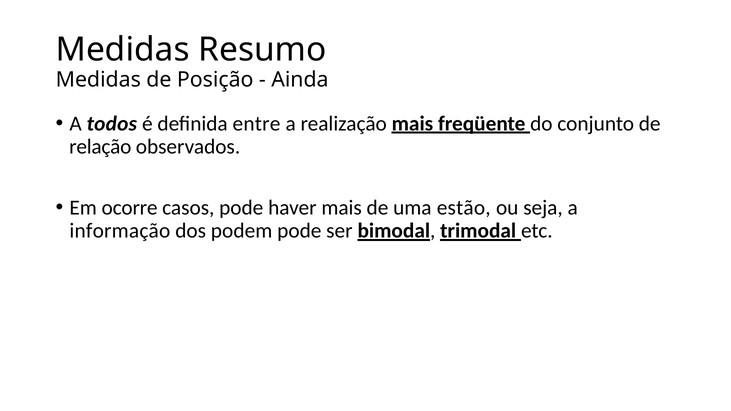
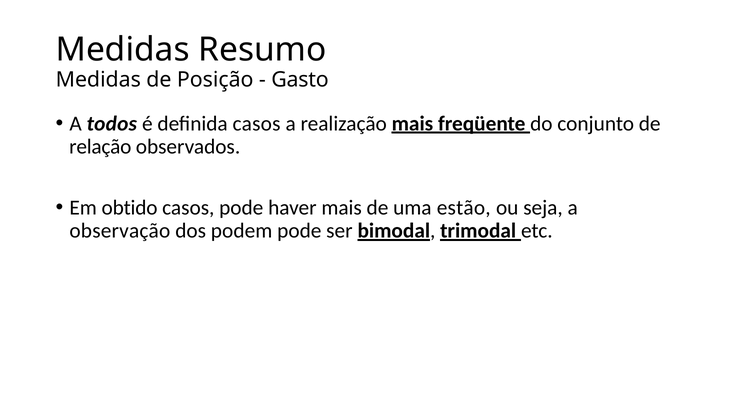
Ainda: Ainda -> Gasto (300, 80)
definida entre: entre -> casos (257, 124)
ocorre: ocorre -> obtido (130, 208)
informação: informação -> observação (120, 231)
